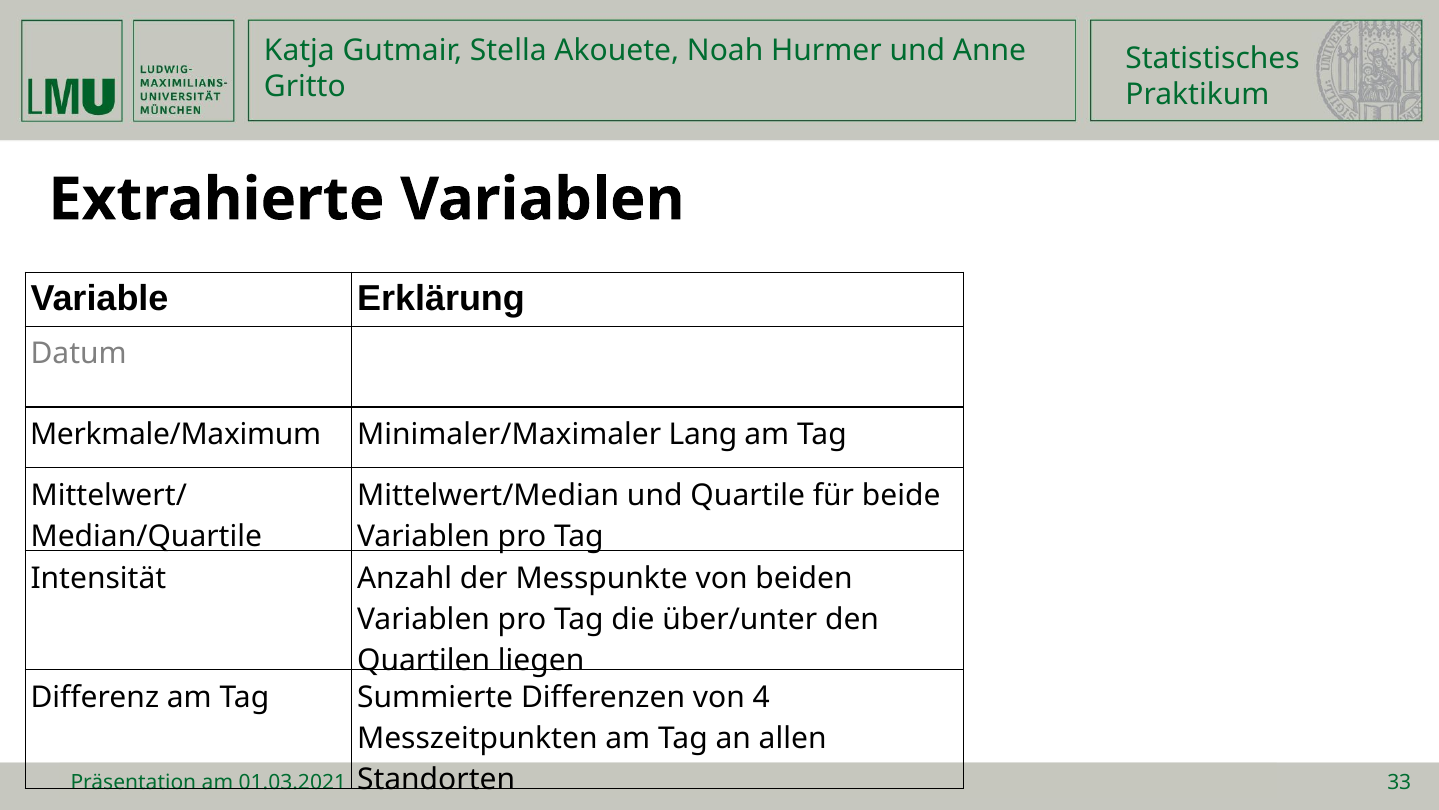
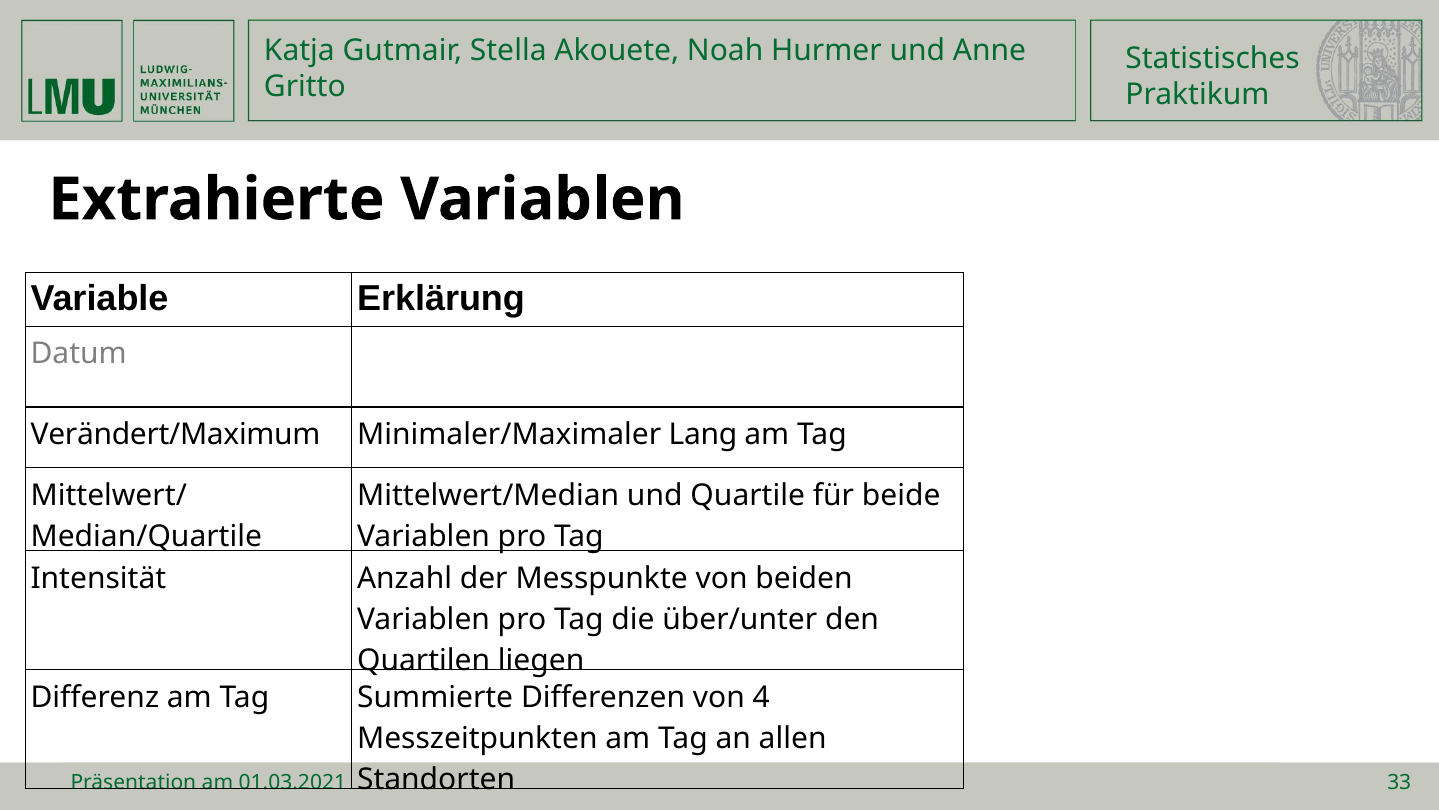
Merkmale/Maximum: Merkmale/Maximum -> Verändert/Maximum (176, 435)
